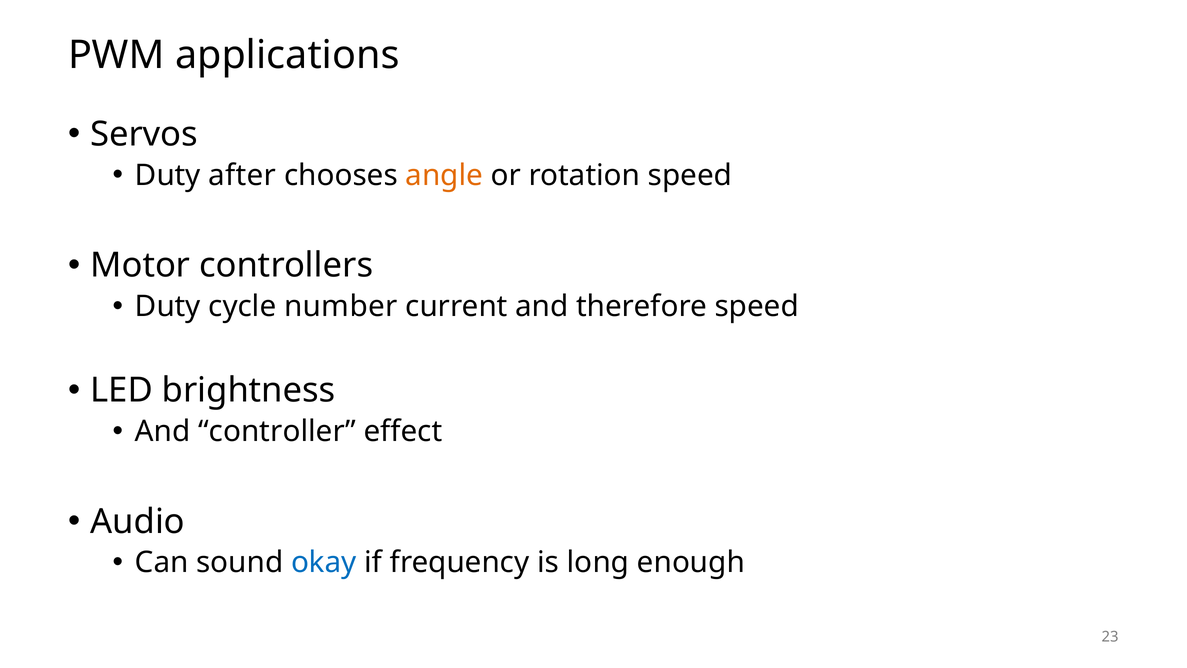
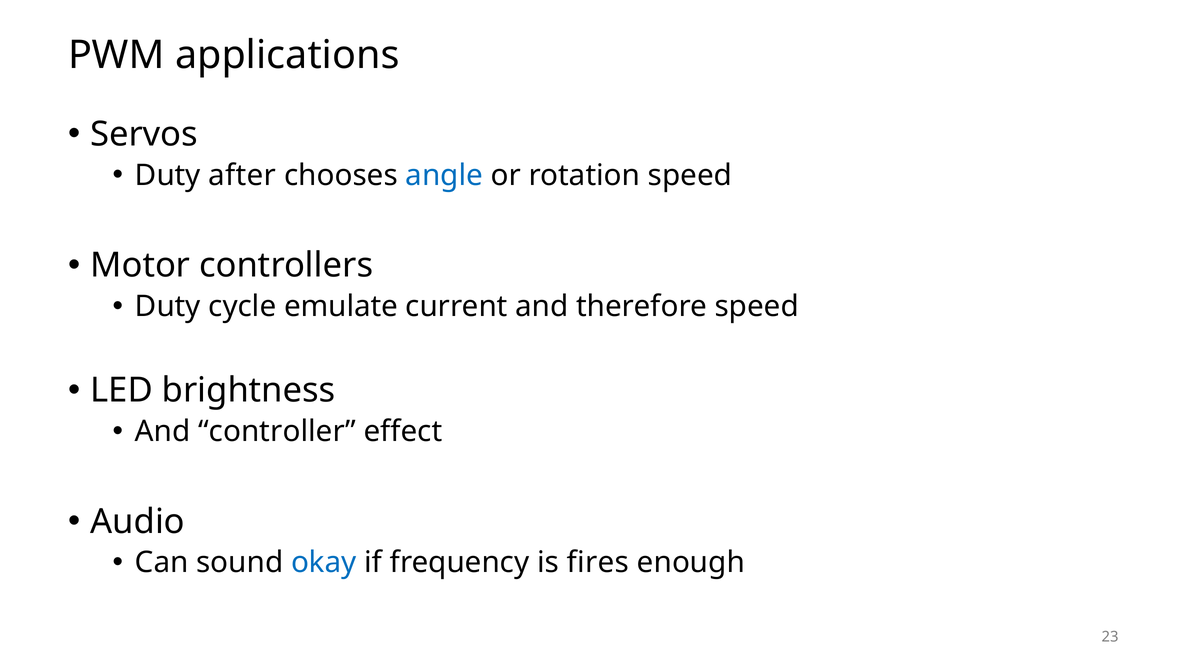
angle colour: orange -> blue (444, 175)
number: number -> emulate (341, 306)
long: long -> fires (598, 562)
